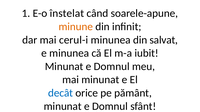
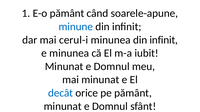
E-o înstelat: înstelat -> pământ (67, 13)
minune colour: orange -> blue (76, 27)
minunea din salvat: salvat -> infinit (164, 40)
